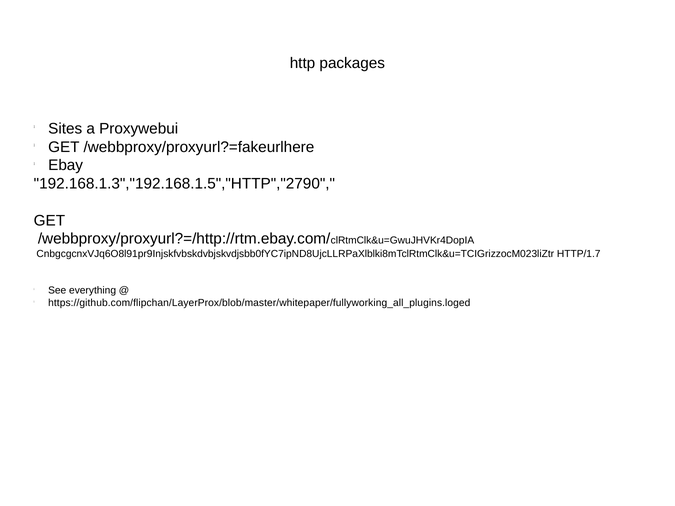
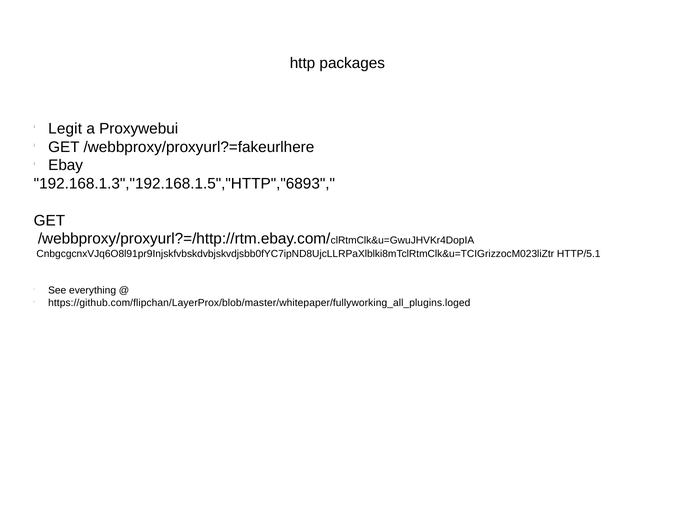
Sites: Sites -> Legit (65, 129)
192.168.1.3","192.168.1.5","HTTP","2790: 192.168.1.3","192.168.1.5","HTTP","2790 -> 192.168.1.3","192.168.1.5","HTTP","6893 (184, 184)
HTTP/1.7: HTTP/1.7 -> HTTP/5.1 (579, 254)
